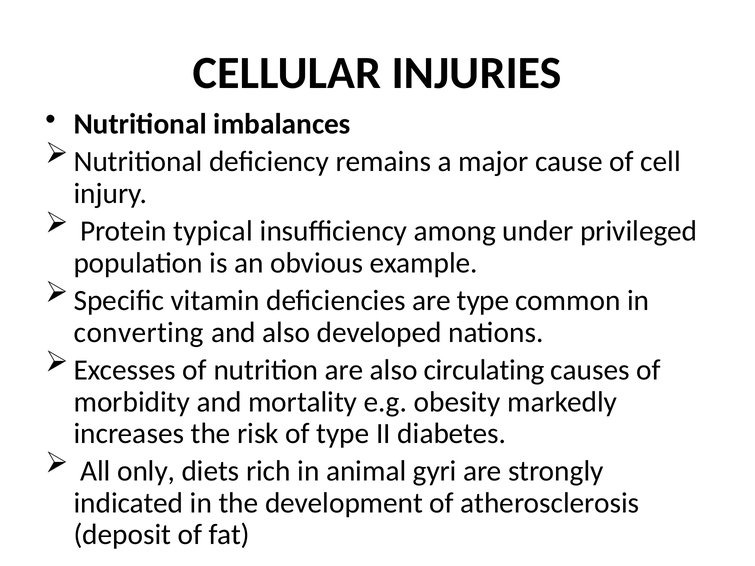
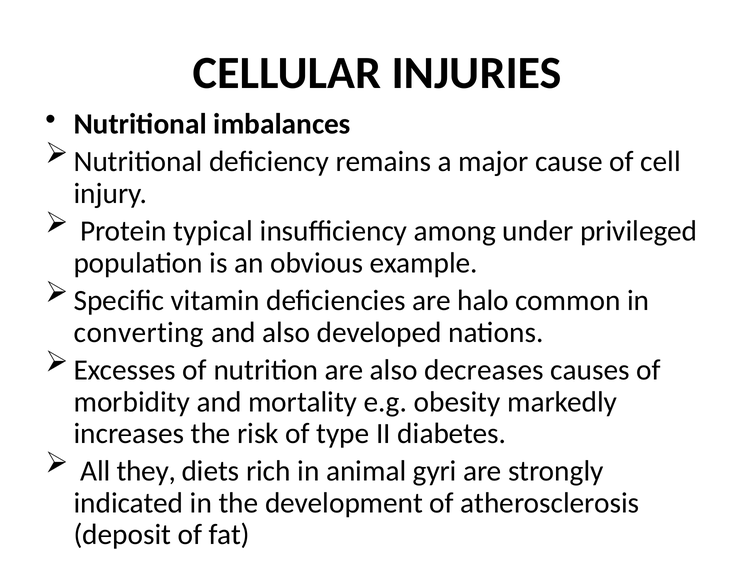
are type: type -> halo (483, 301)
circulating: circulating -> decreases (484, 370)
only: only -> they (146, 471)
